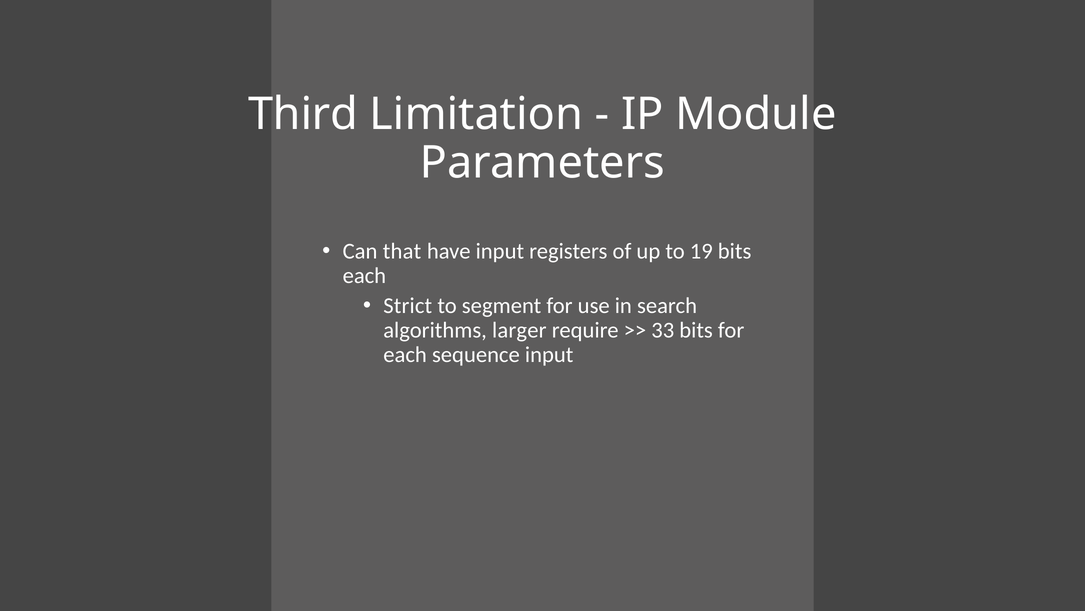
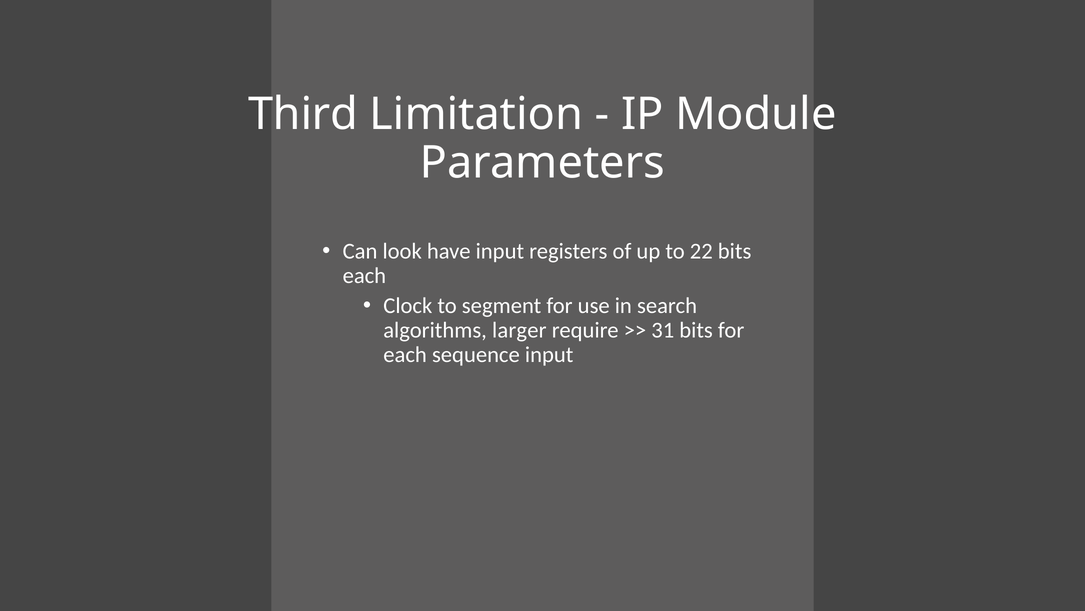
that: that -> look (402, 251)
19: 19 -> 22 (701, 251)
Strict: Strict -> Clock (408, 305)
33: 33 -> 31 (663, 330)
